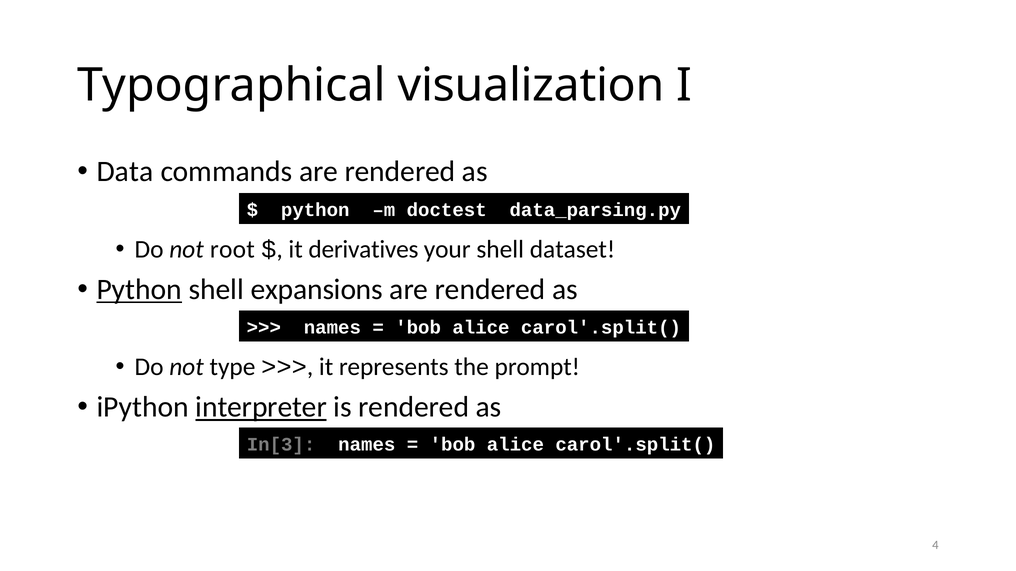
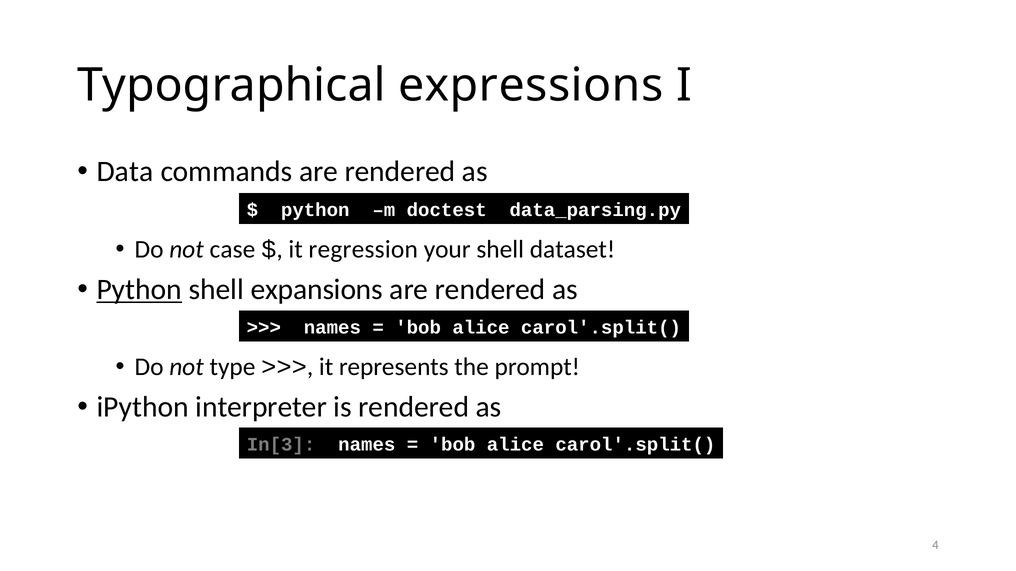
visualization: visualization -> expressions (531, 85)
root: root -> case (232, 249)
derivatives: derivatives -> regression (363, 249)
interpreter underline: present -> none (261, 408)
